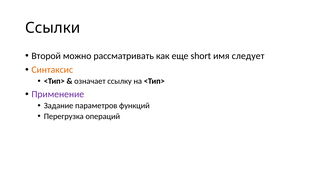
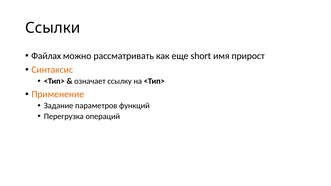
Второй: Второй -> Файлах (46, 56)
следует: следует -> прирост (248, 56)
Применение colour: purple -> orange (58, 94)
